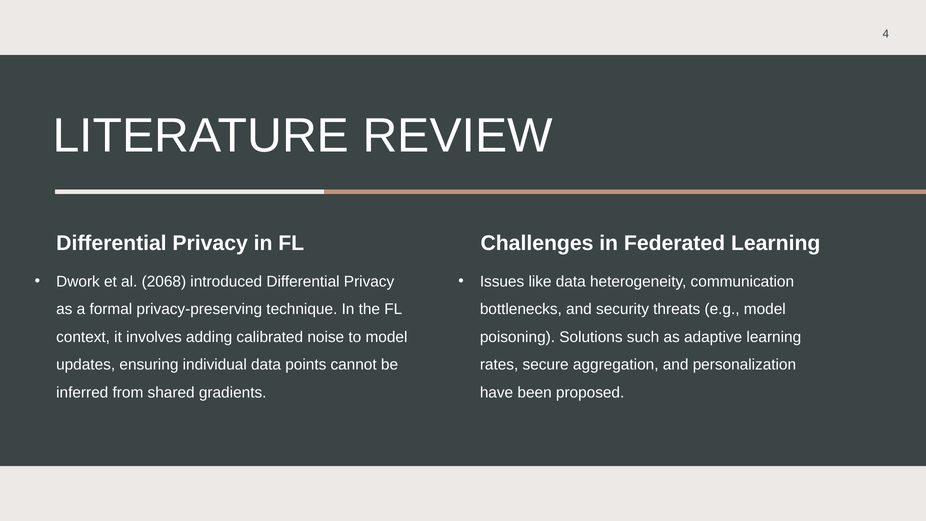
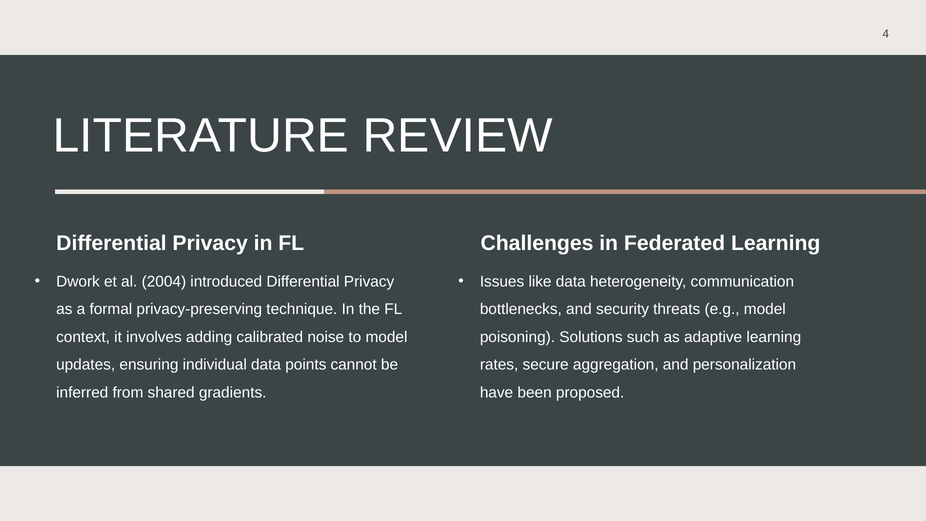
2068: 2068 -> 2004 (164, 281)
